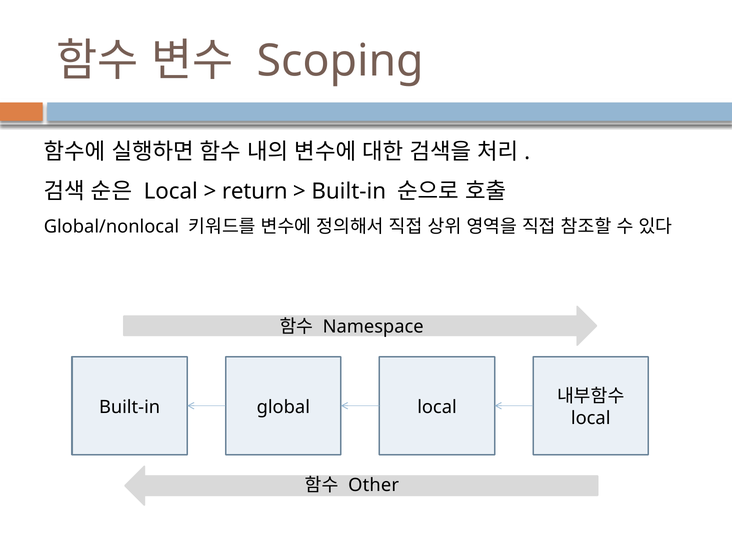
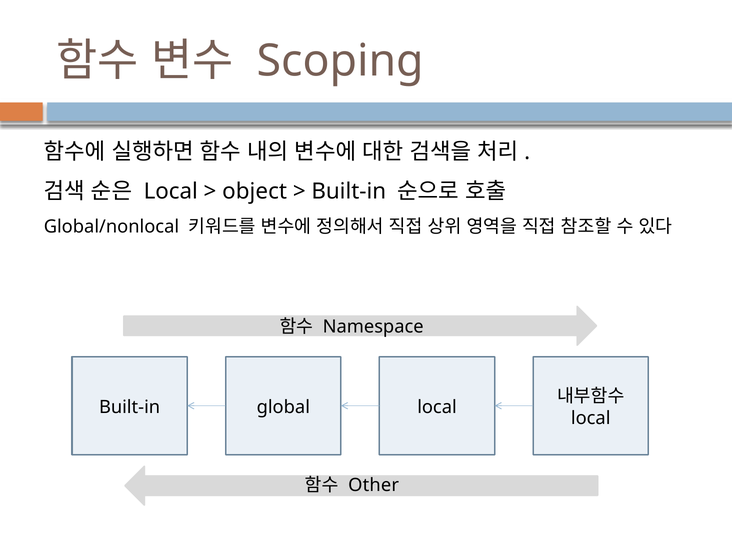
return: return -> object (255, 191)
